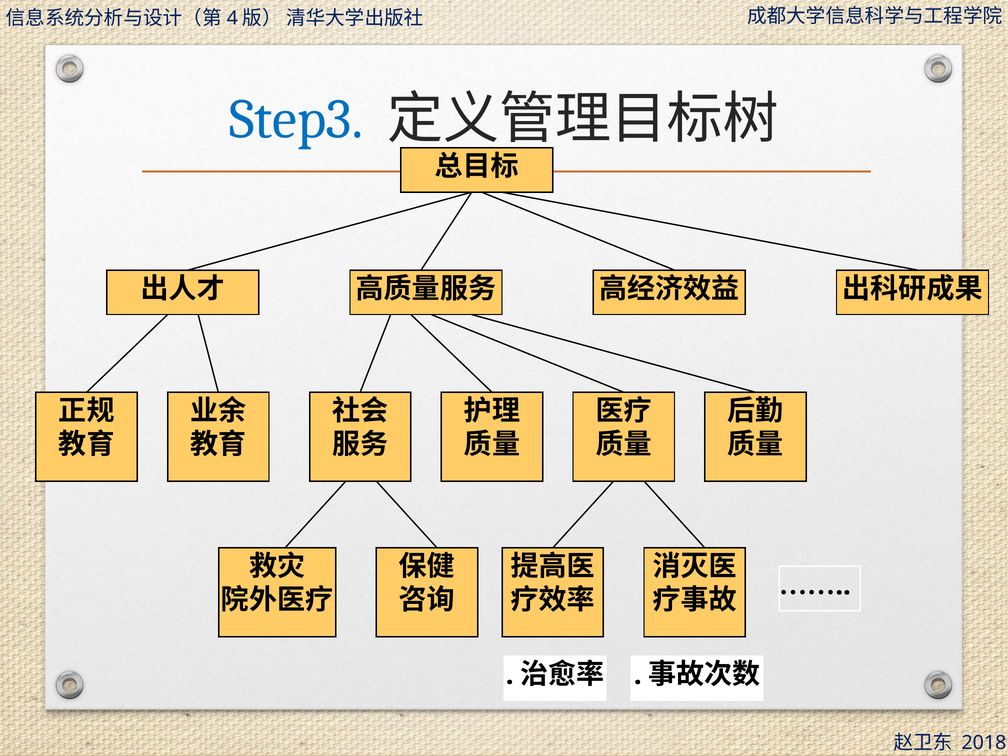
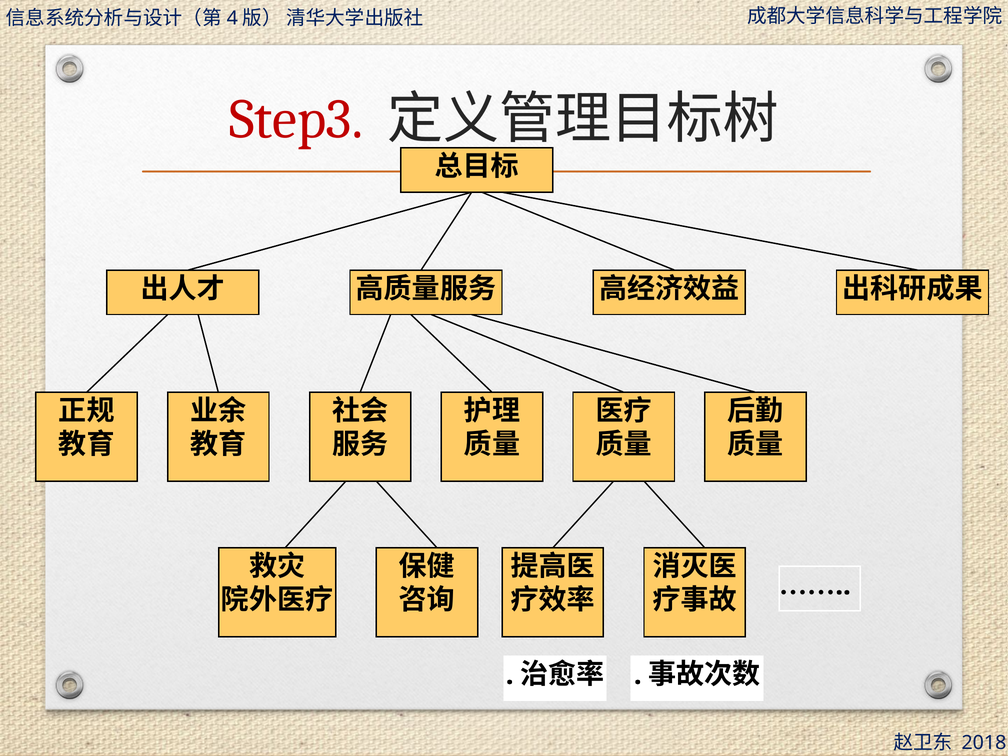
Step3 colour: blue -> red (296, 119)
